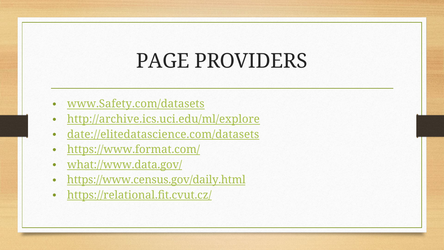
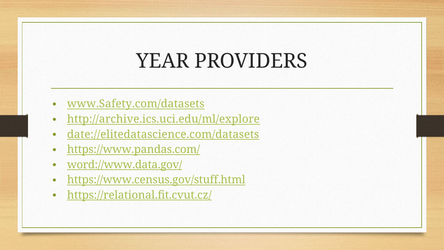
PAGE: PAGE -> YEAR (163, 61)
https://www.format.com/: https://www.format.com/ -> https://www.pandas.com/ (134, 149)
what://www.data.gov/: what://www.data.gov/ -> word://www.data.gov/ (125, 165)
https://www.census.gov/daily.html: https://www.census.gov/daily.html -> https://www.census.gov/stuff.html (156, 180)
